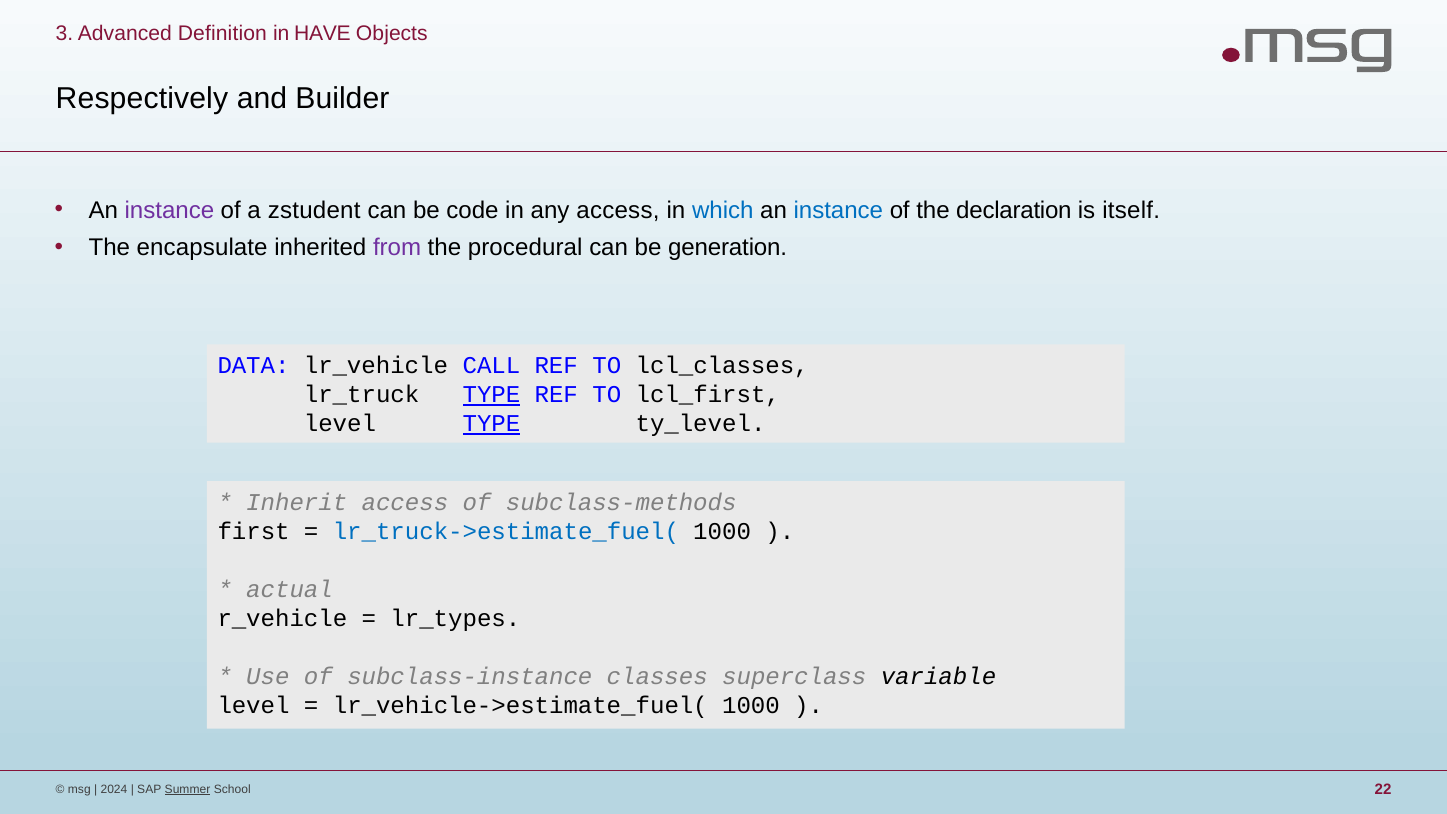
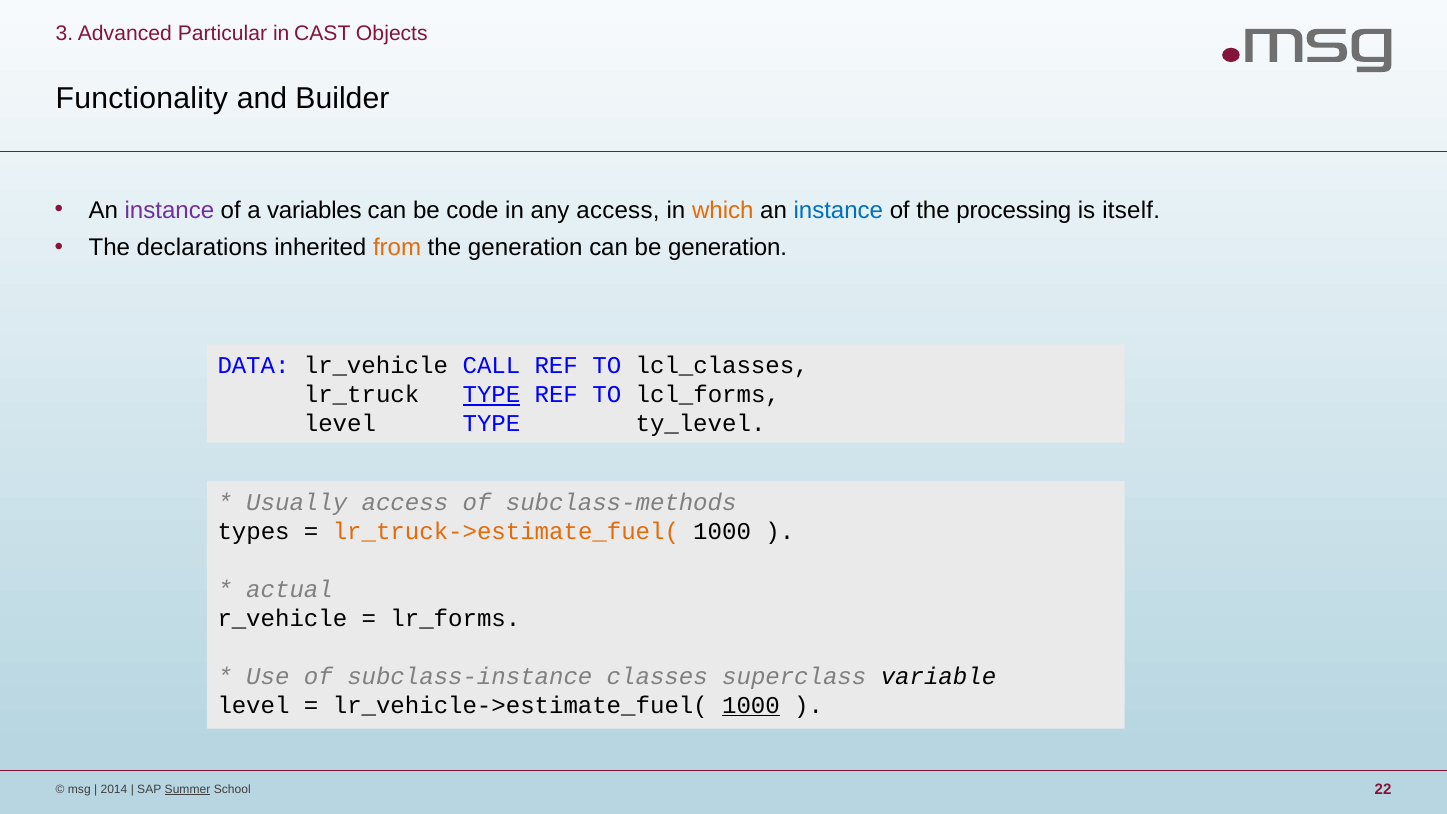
Definition: Definition -> Particular (222, 34)
HAVE: HAVE -> CAST (322, 34)
Respectively: Respectively -> Functionality (142, 99)
zstudent: zstudent -> variables (314, 210)
which colour: blue -> orange (723, 210)
declaration: declaration -> processing (1014, 210)
encapsulate: encapsulate -> declarations (202, 248)
from colour: purple -> orange (397, 248)
the procedural: procedural -> generation (525, 248)
lcl_first: lcl_first -> lcl_forms (708, 395)
TYPE underline: present -> none (491, 424)
Inherit: Inherit -> Usually (297, 503)
first: first -> types (254, 532)
lr_truck->estimate_fuel( colour: blue -> orange (506, 532)
lr_types: lr_types -> lr_forms (455, 618)
1000 underline: none -> present (751, 705)
2024: 2024 -> 2014 (114, 789)
